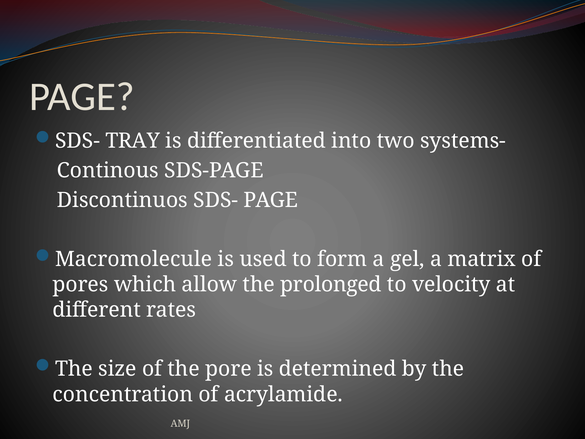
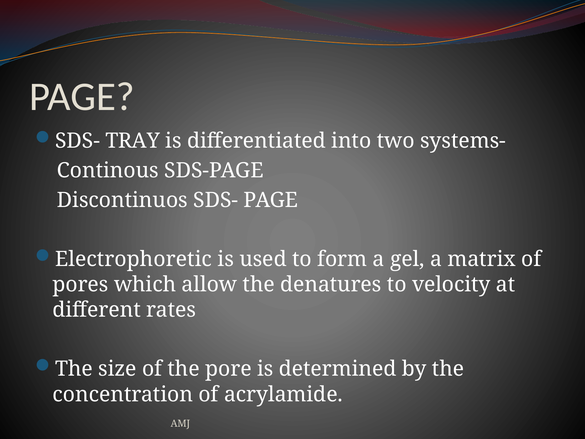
Macromolecule: Macromolecule -> Electrophoretic (134, 259)
prolonged: prolonged -> denatures (331, 284)
